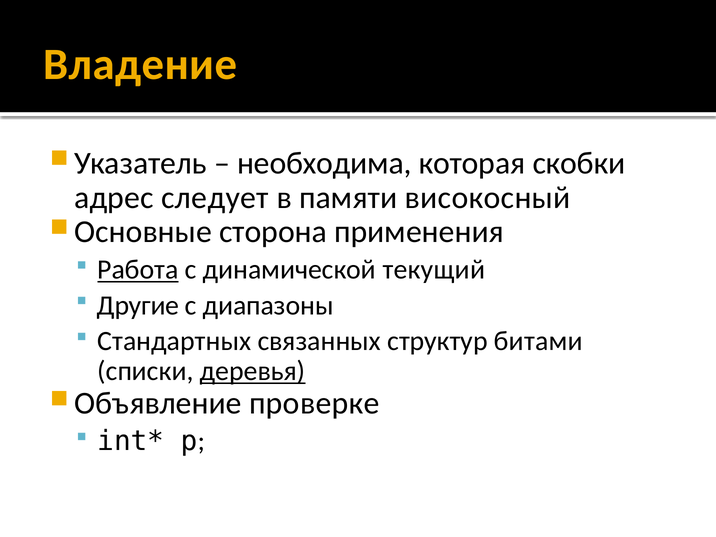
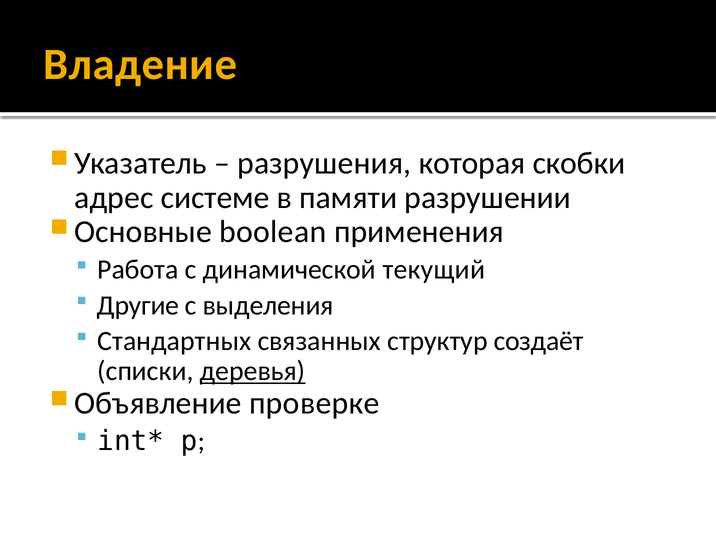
необходима: необходима -> разрушения (324, 163)
следует: следует -> системе (215, 198)
високосный: високосный -> разрушении (488, 198)
сторона: сторона -> boolean (273, 232)
Работа underline: present -> none (138, 270)
диапазоны: диапазоны -> выделения (268, 305)
битами: битами -> создаёт (539, 341)
